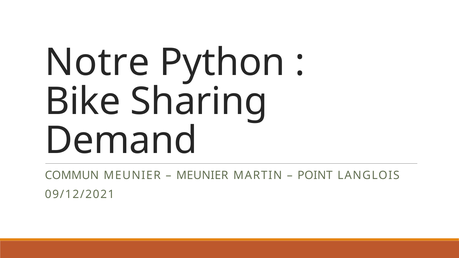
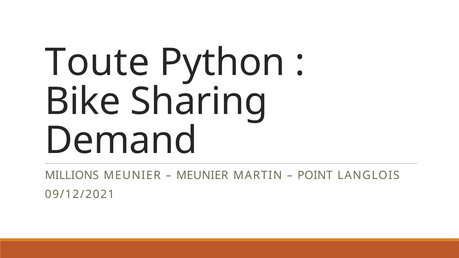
Notre: Notre -> Toute (97, 63)
COMMUN: COMMUN -> MILLIONS (72, 176)
